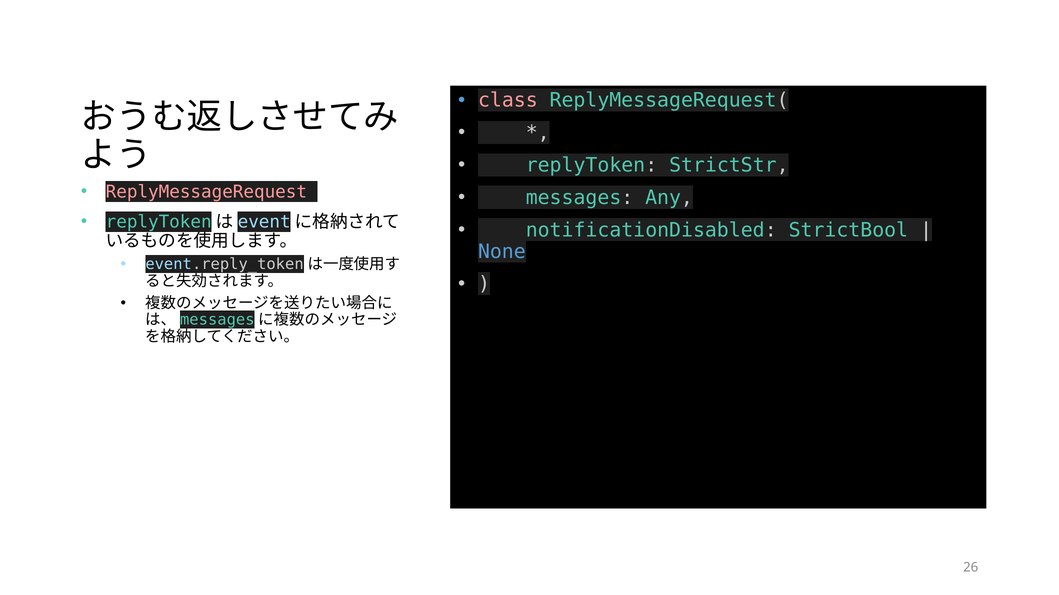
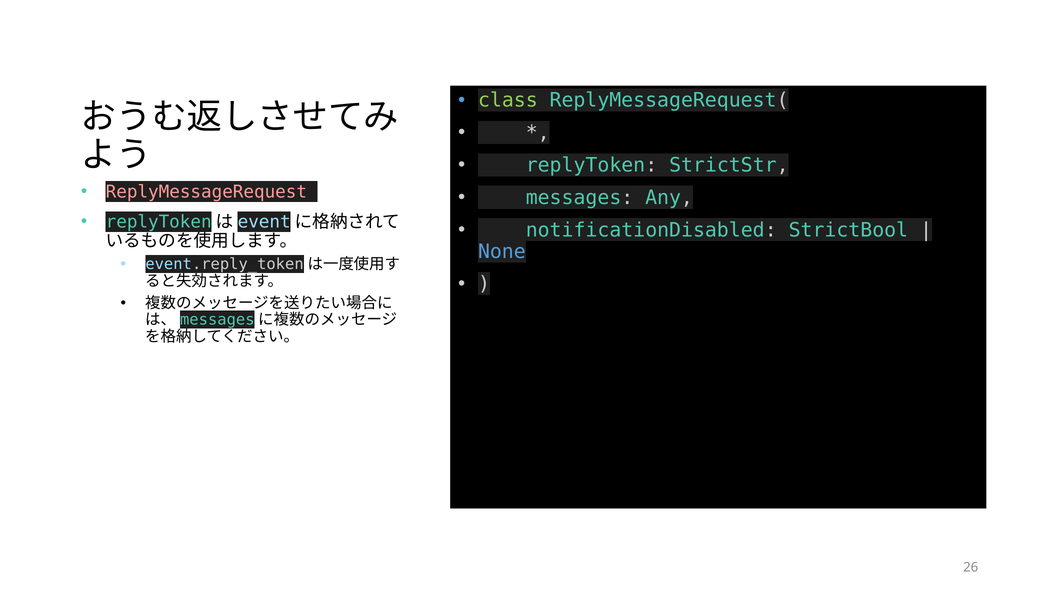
class colour: pink -> light green (508, 100)
